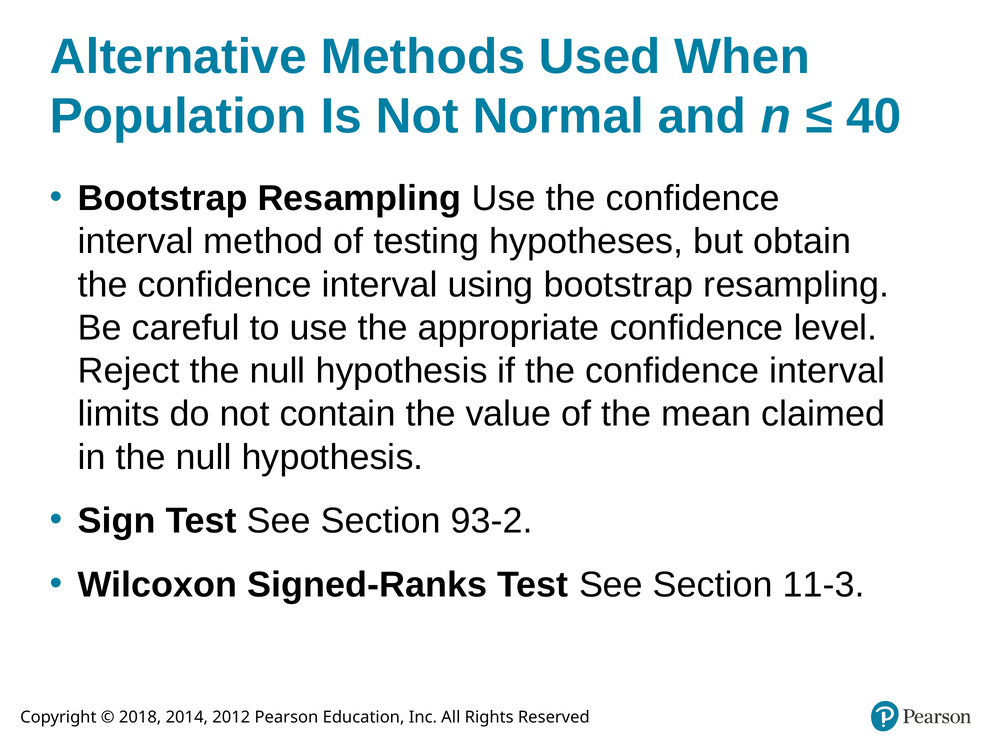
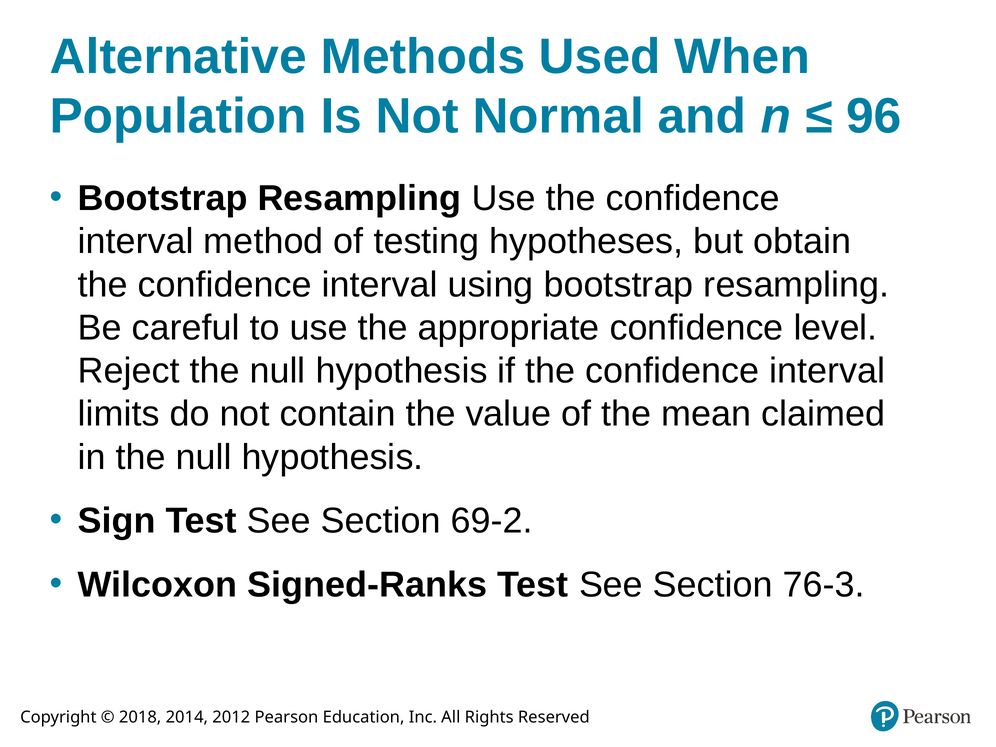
40: 40 -> 96 (874, 117)
93-2: 93-2 -> 69-2 (492, 521)
11-3: 11-3 -> 76-3 (824, 585)
